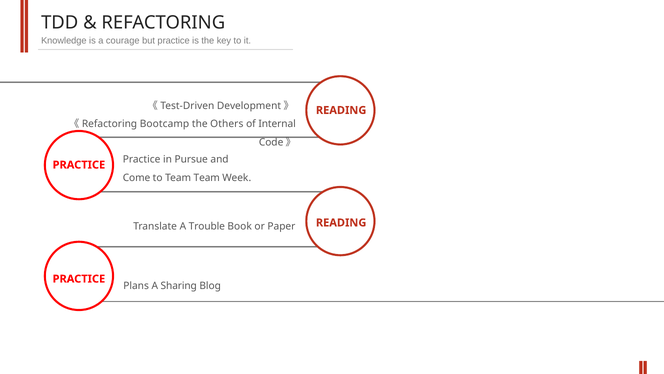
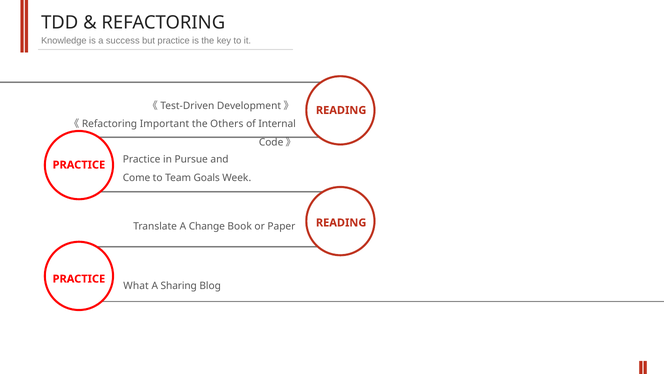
courage: courage -> success (123, 41)
Bootcamp: Bootcamp -> Important (165, 124)
Team Team: Team -> Goals (207, 178)
Trouble: Trouble -> Change (207, 226)
Plans: Plans -> What (136, 285)
